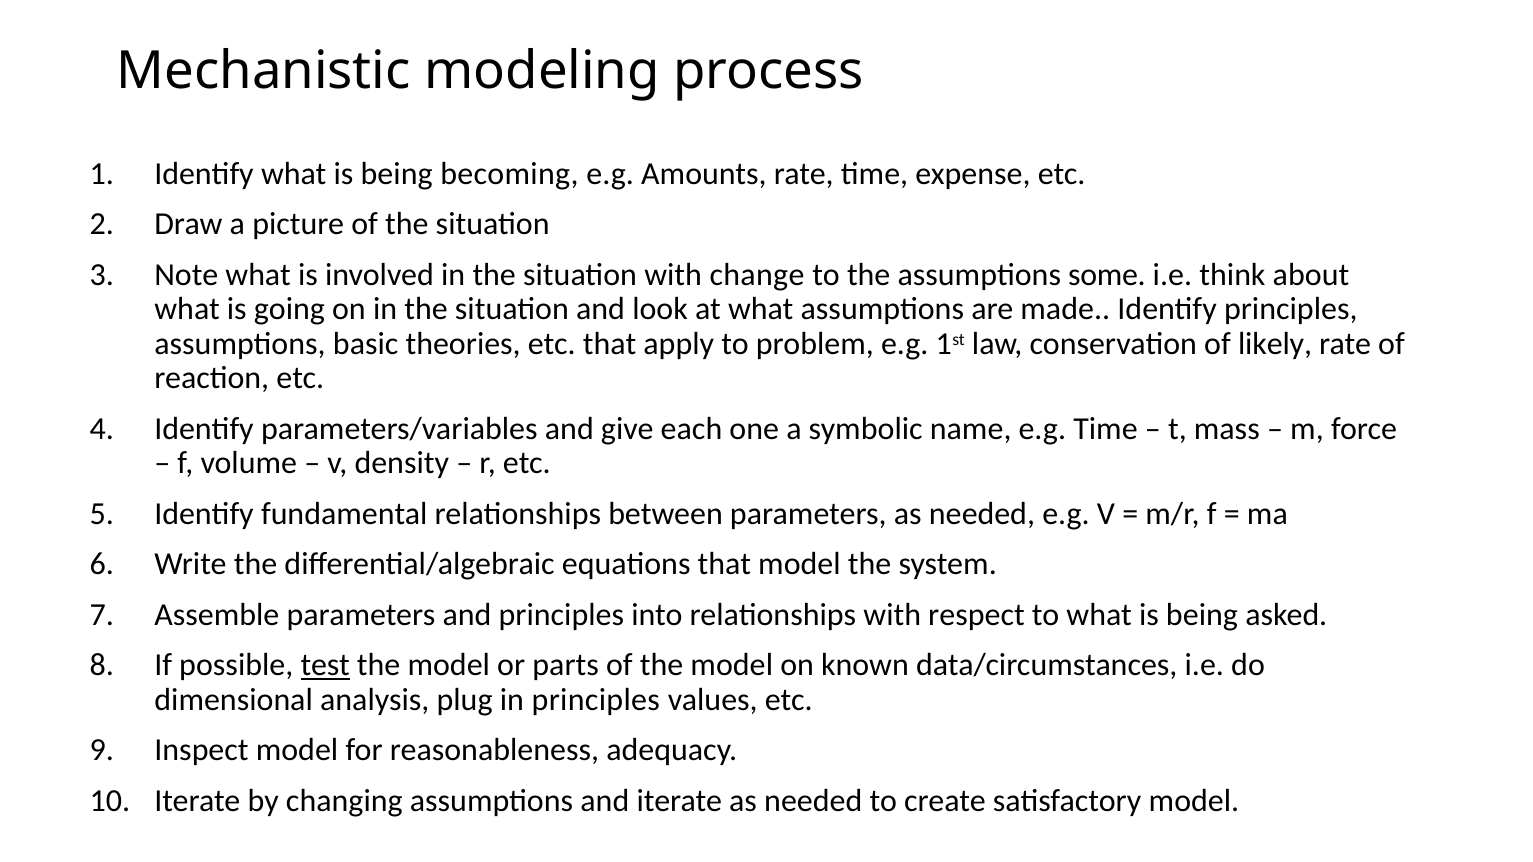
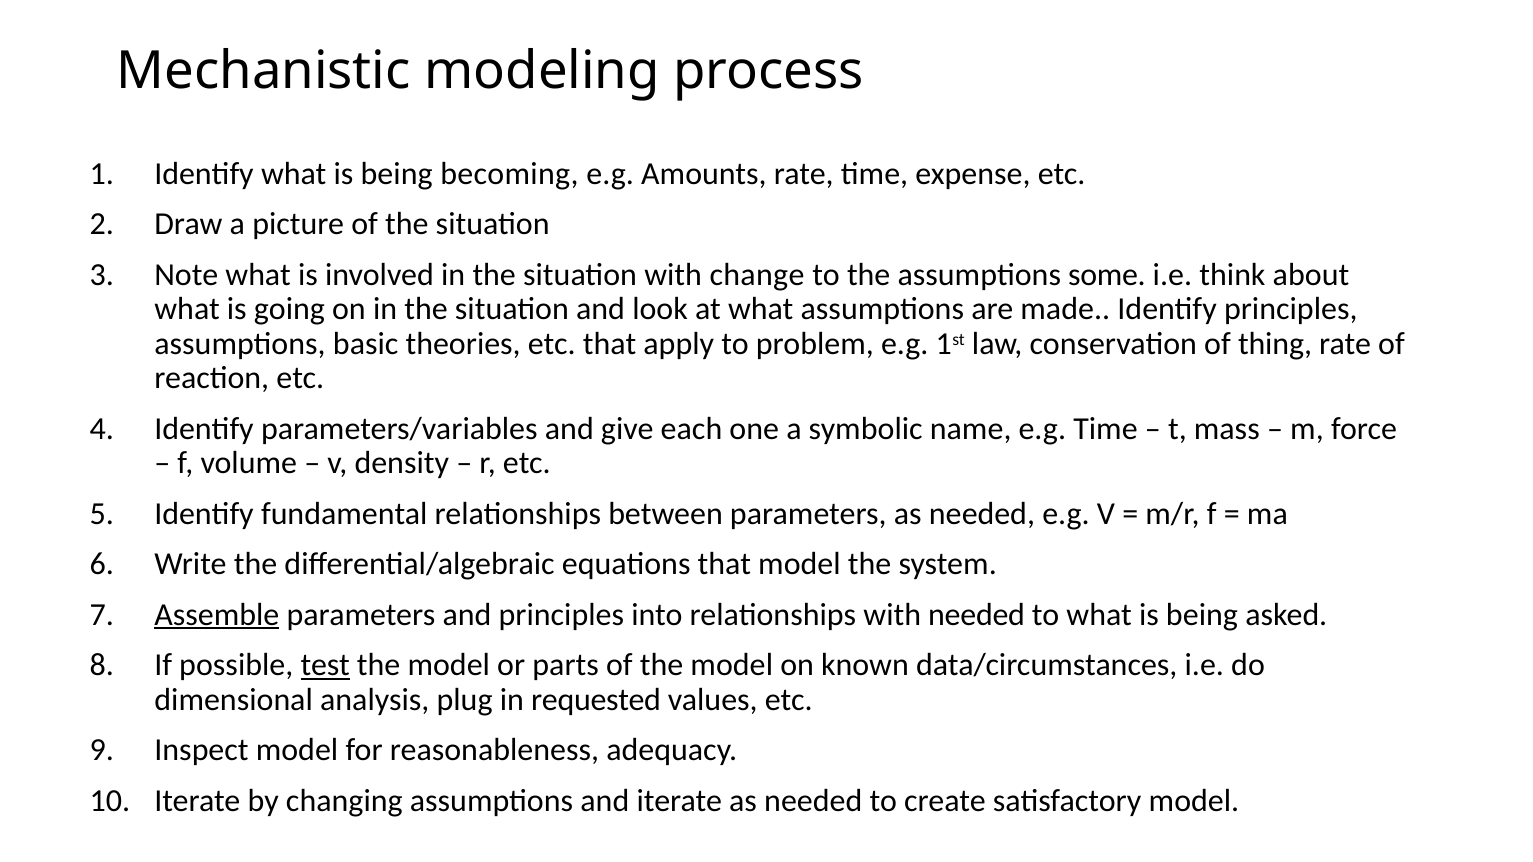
likely: likely -> thing (1275, 344)
Assemble underline: none -> present (217, 615)
with respect: respect -> needed (977, 615)
in principles: principles -> requested (596, 700)
